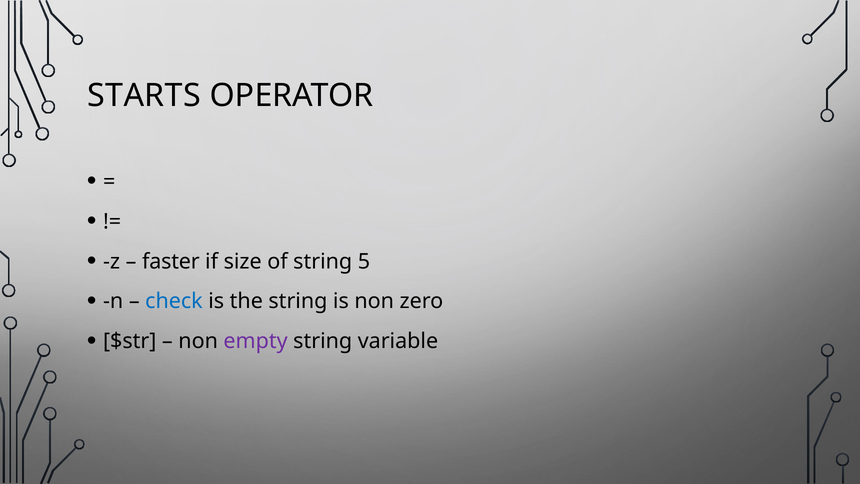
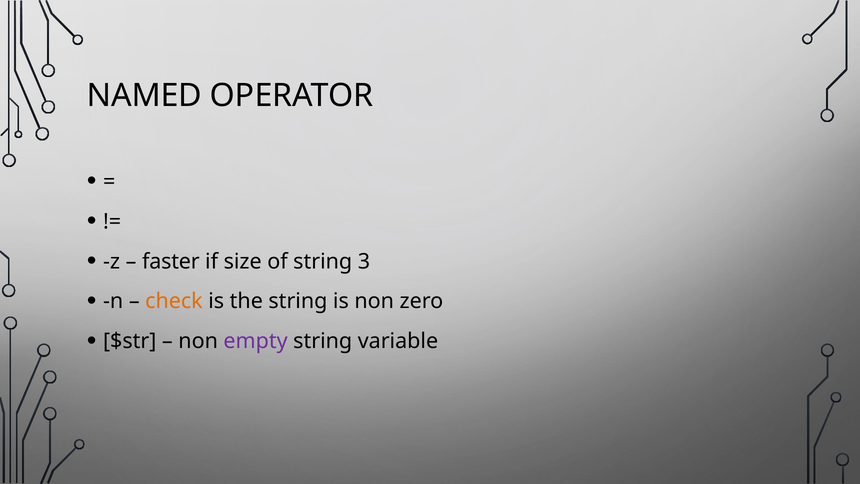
STARTS: STARTS -> NAMED (144, 96)
5: 5 -> 3 (364, 261)
check colour: blue -> orange (174, 301)
